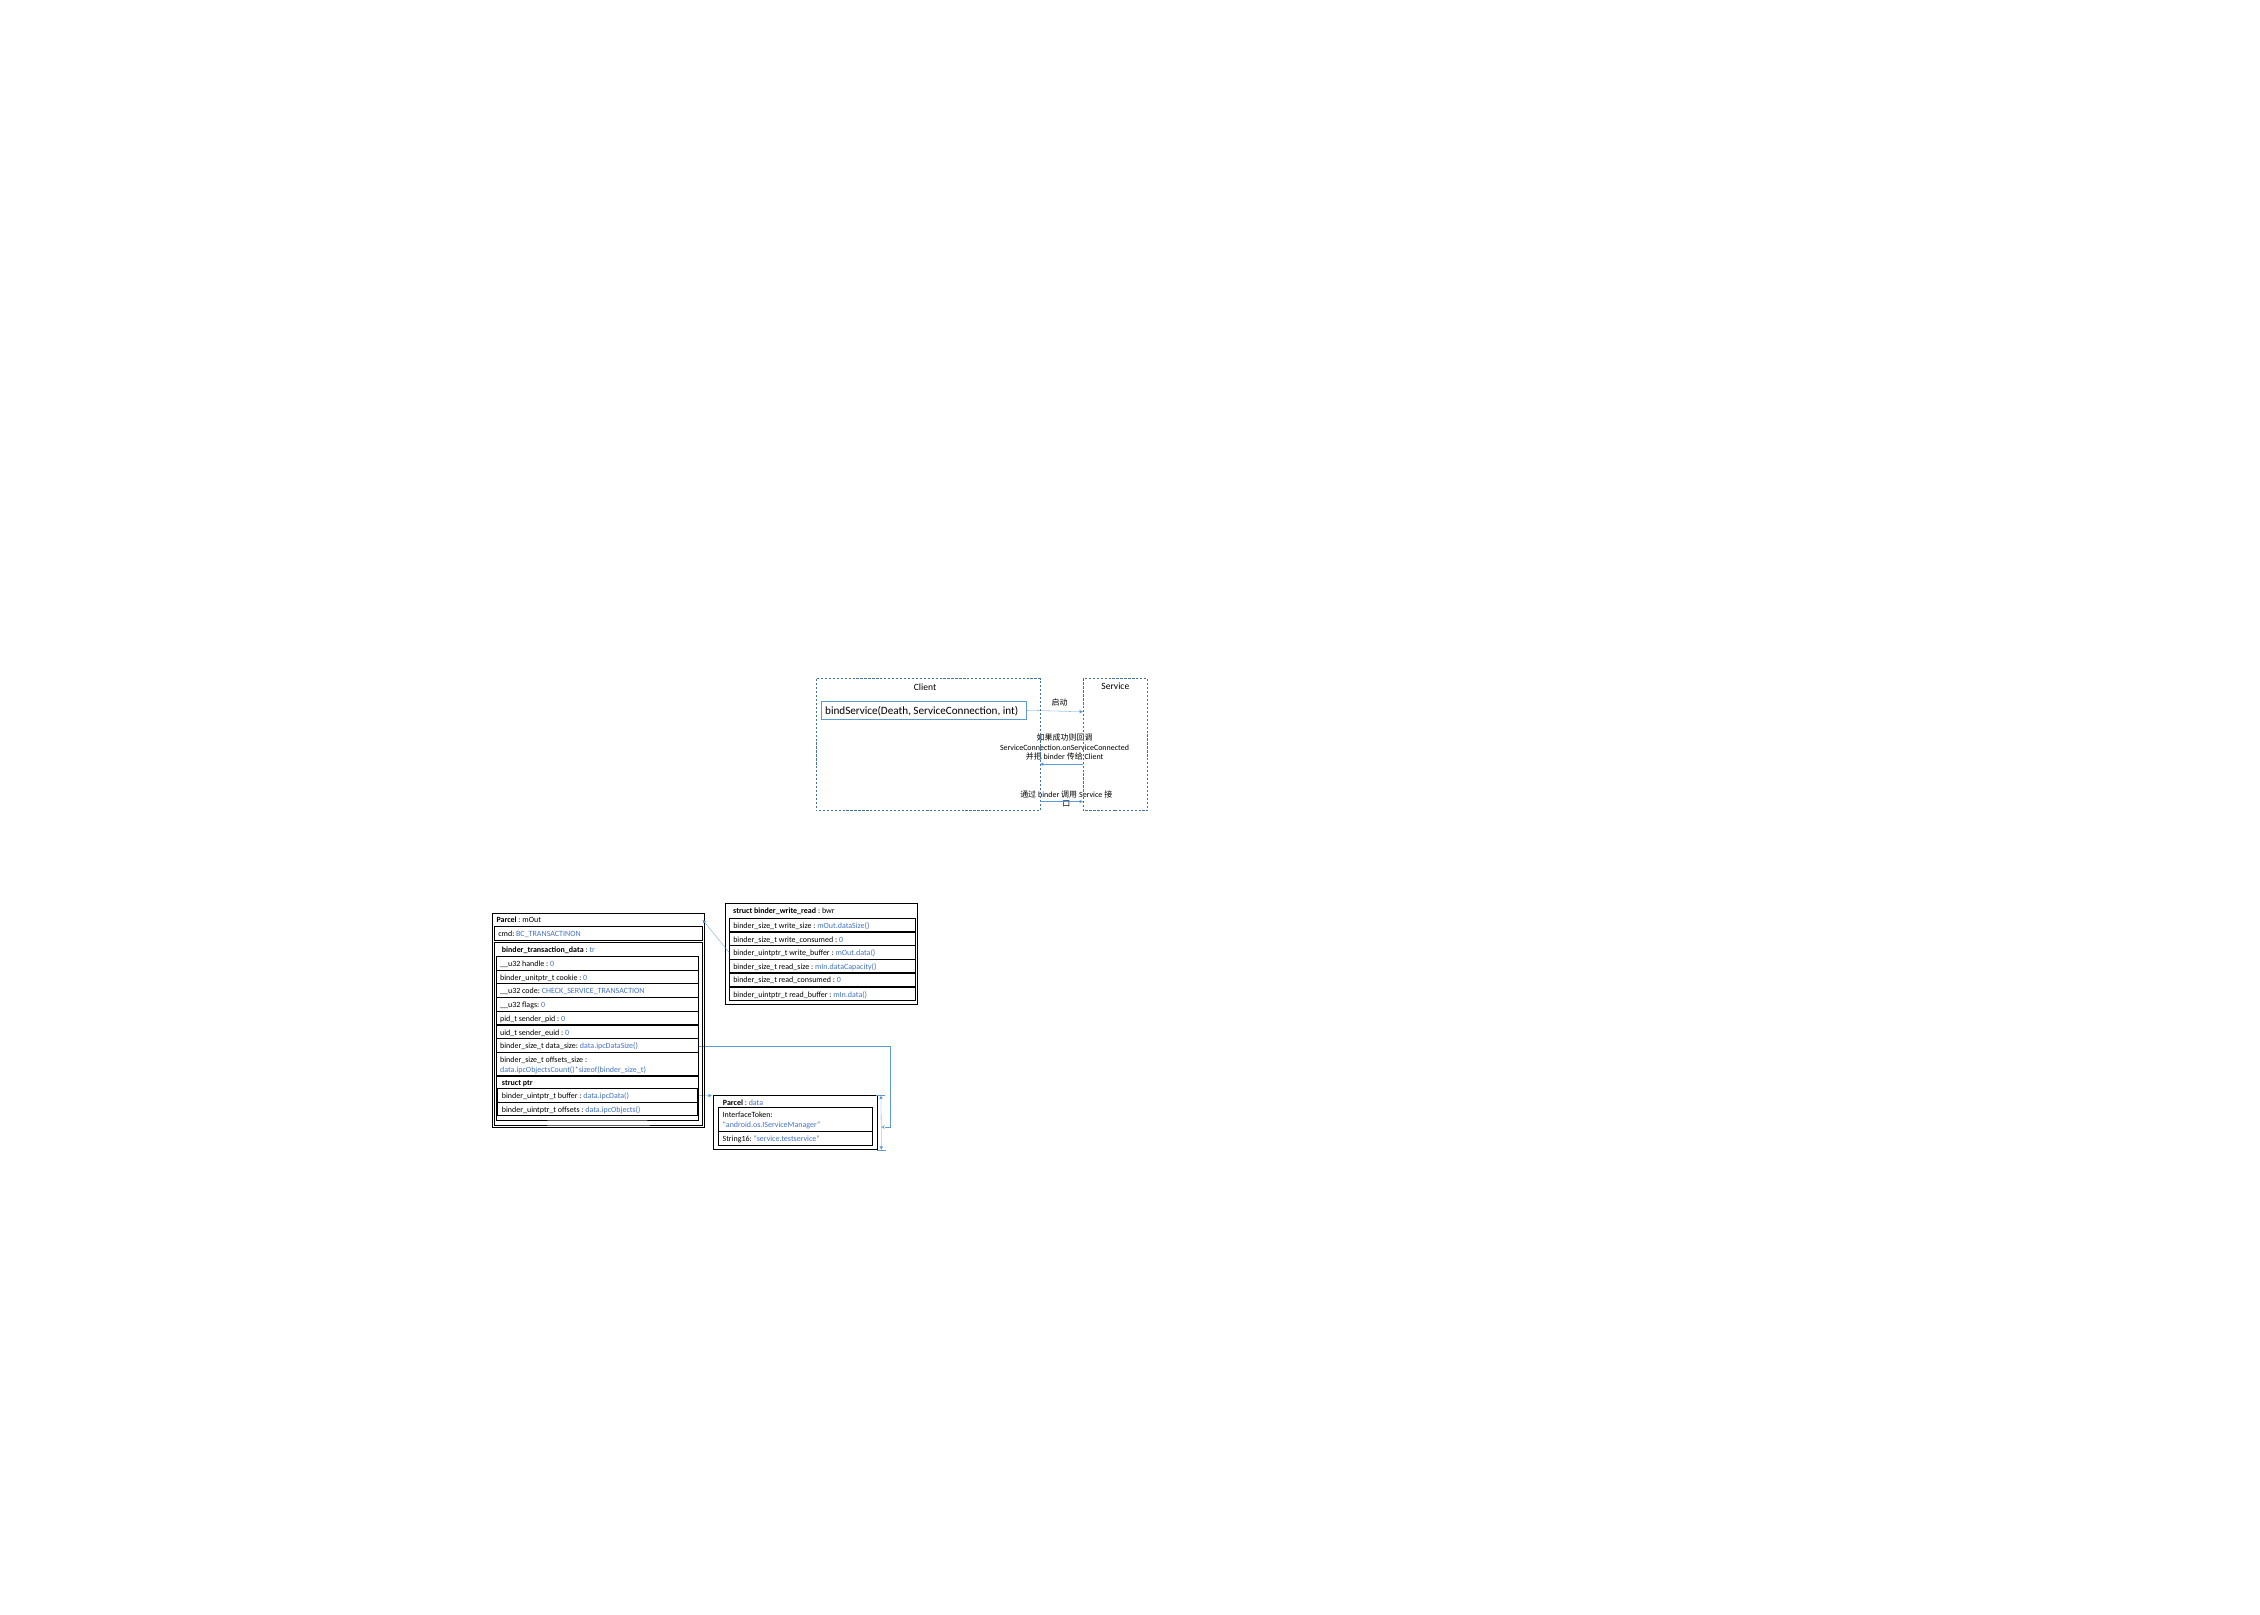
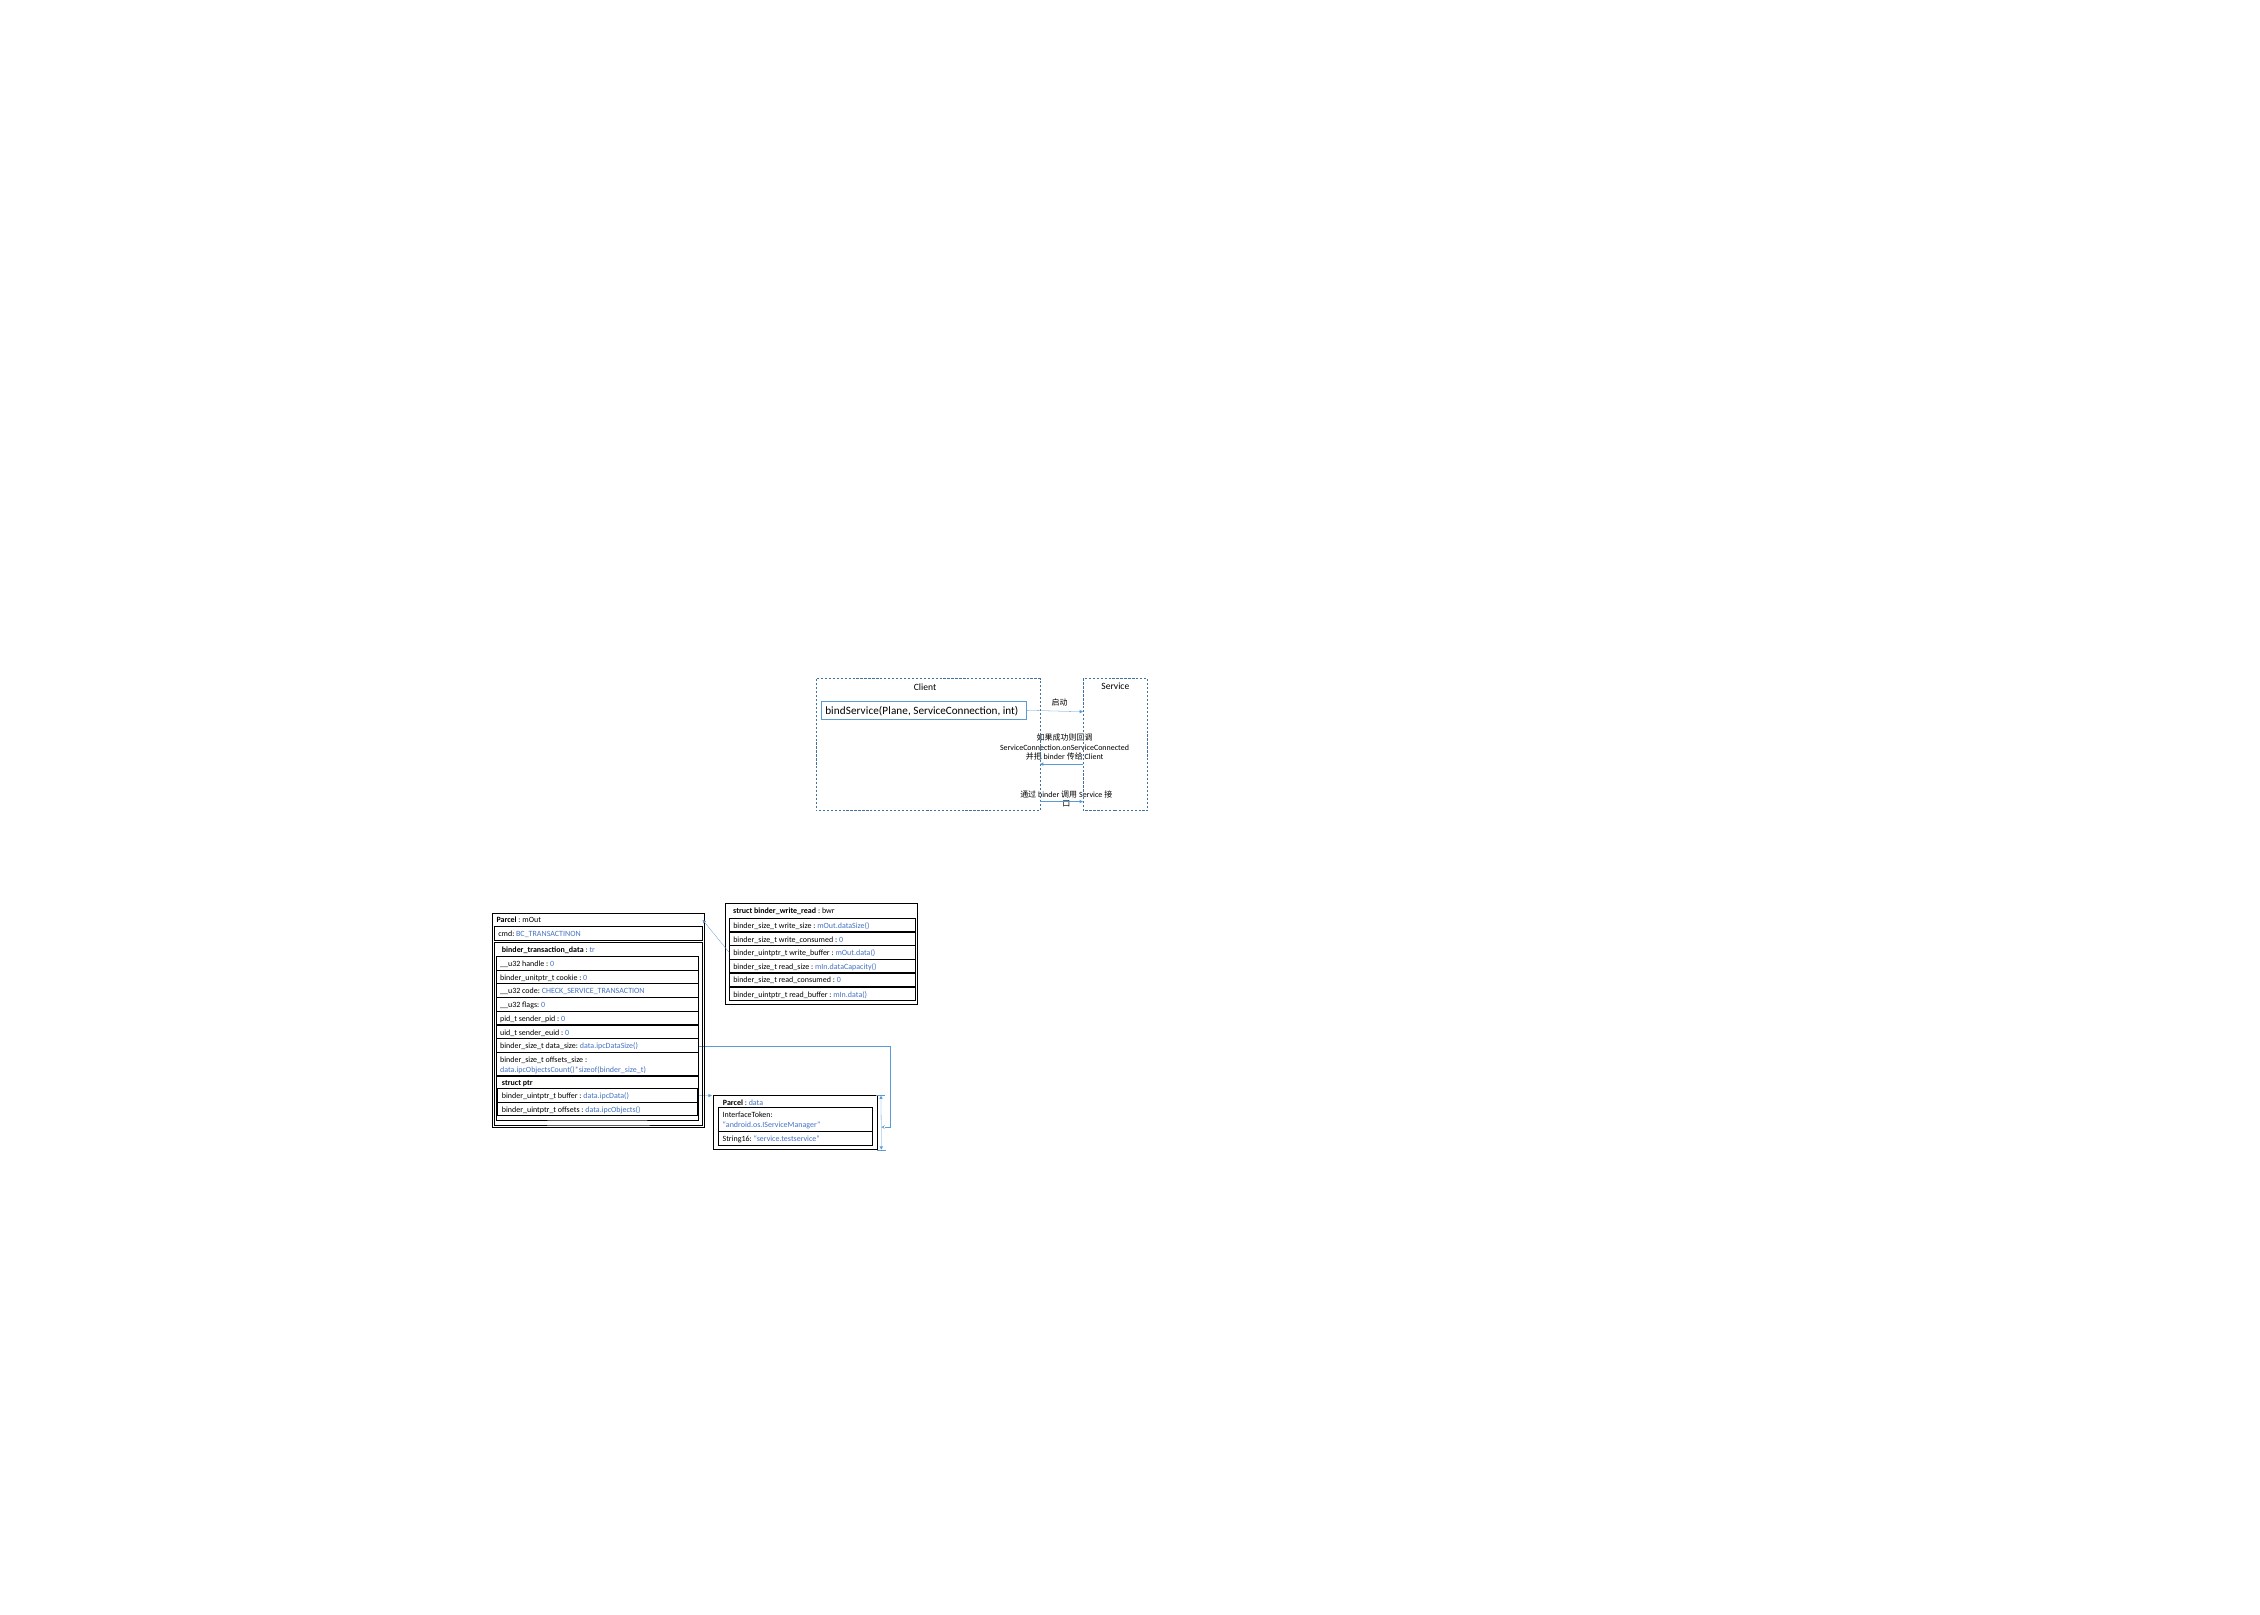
bindService(Death: bindService(Death -> bindService(Plane (868, 711)
